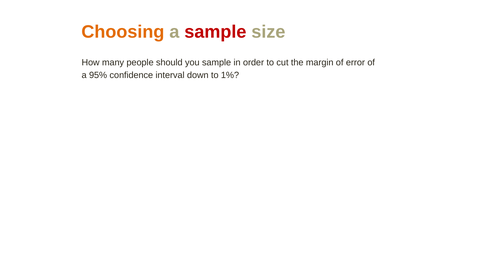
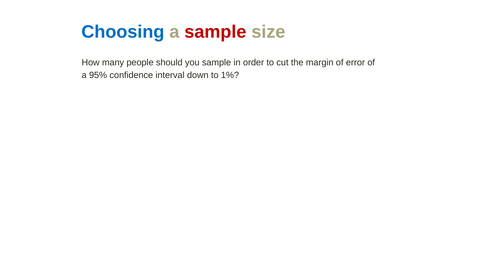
Choosing colour: orange -> blue (123, 32)
